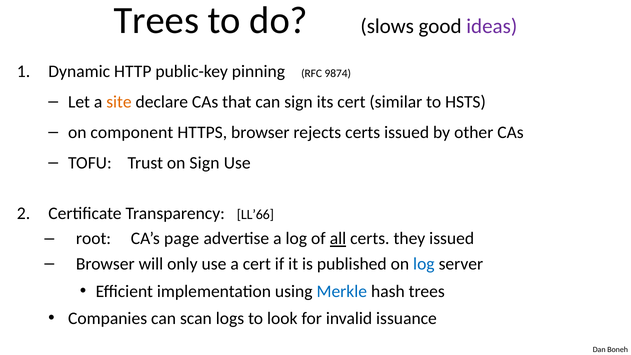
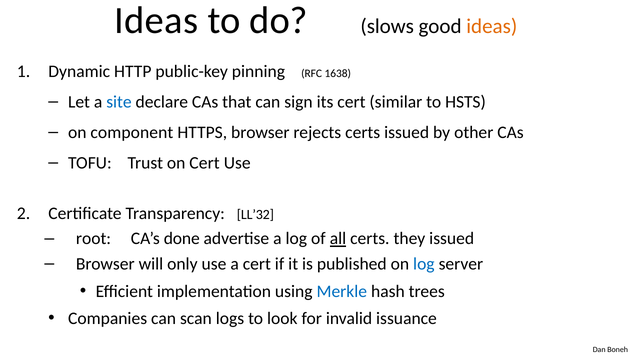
Trees: Trees -> Ideas (156, 20)
ideas colour: purple -> orange (492, 26)
9874: 9874 -> 1638 (338, 73)
site colour: orange -> blue (119, 102)
on Sign: Sign -> Cert (205, 163)
LL’66: LL’66 -> LL’32 (255, 215)
page: page -> done (182, 239)
